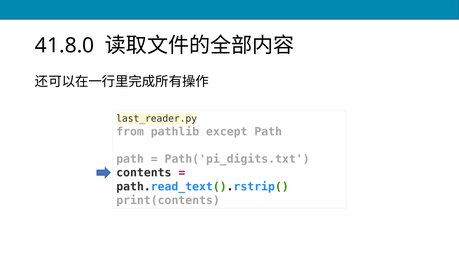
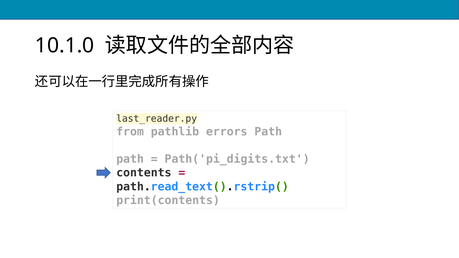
41.8.0: 41.8.0 -> 10.1.0 (65, 45)
except: except -> errors (227, 132)
